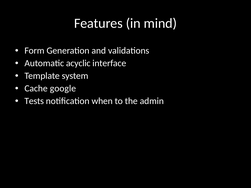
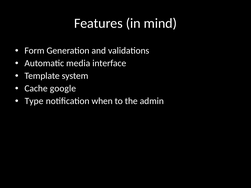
acyclic: acyclic -> media (78, 63)
Tests: Tests -> Type (34, 101)
